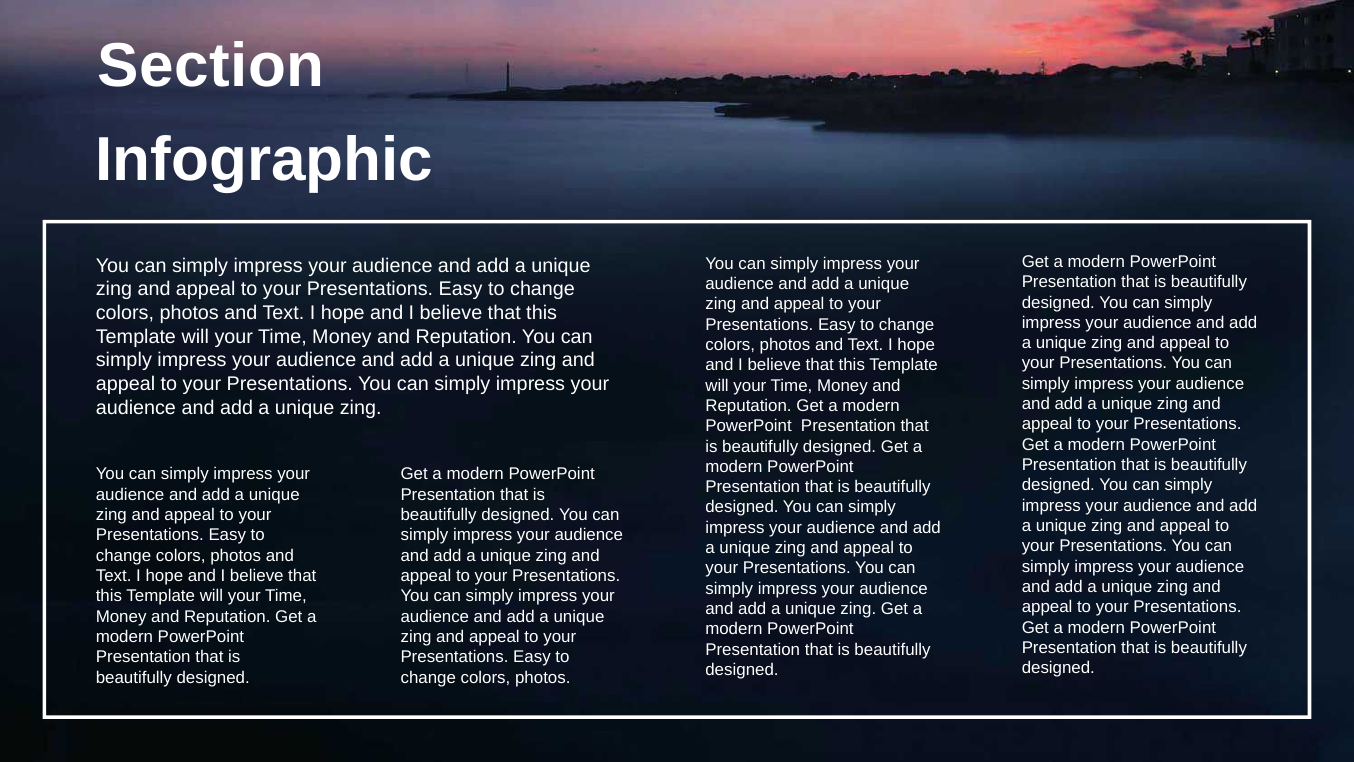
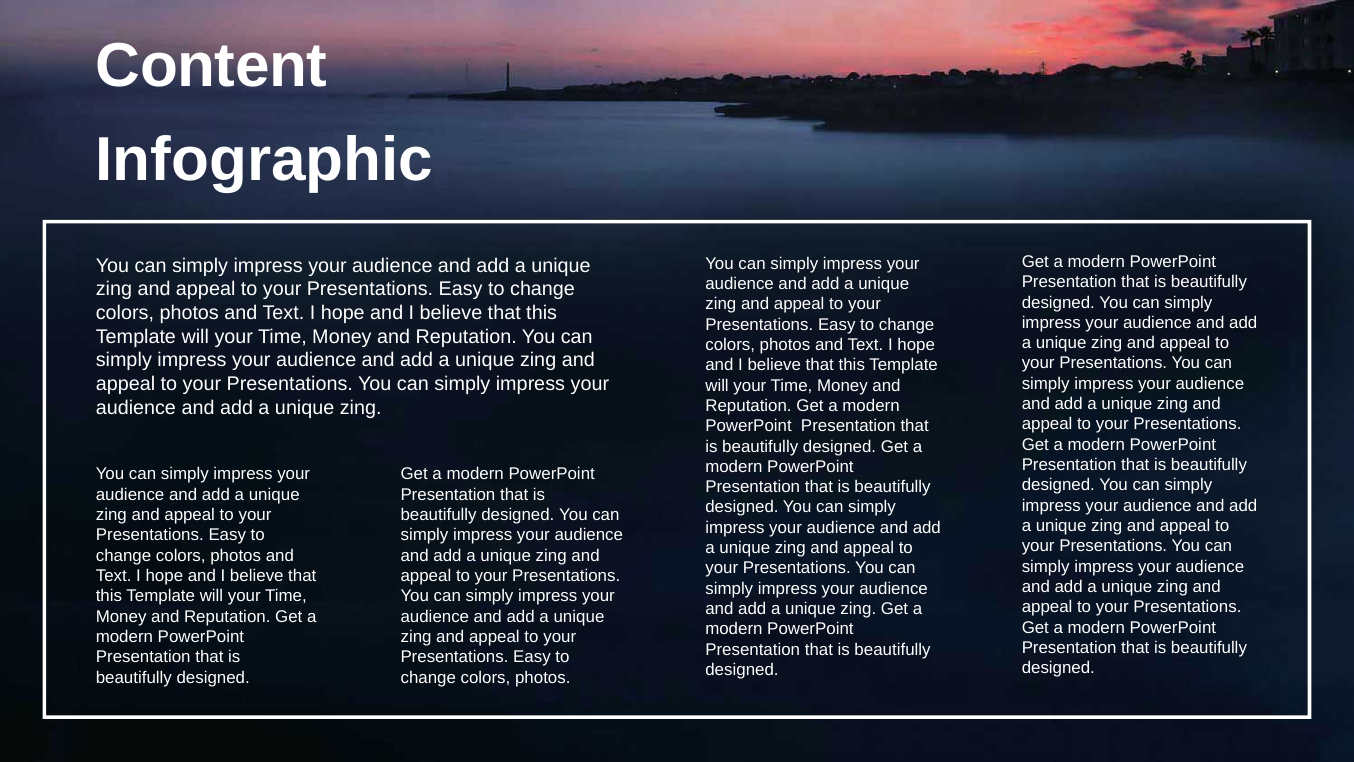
Section: Section -> Content (211, 66)
